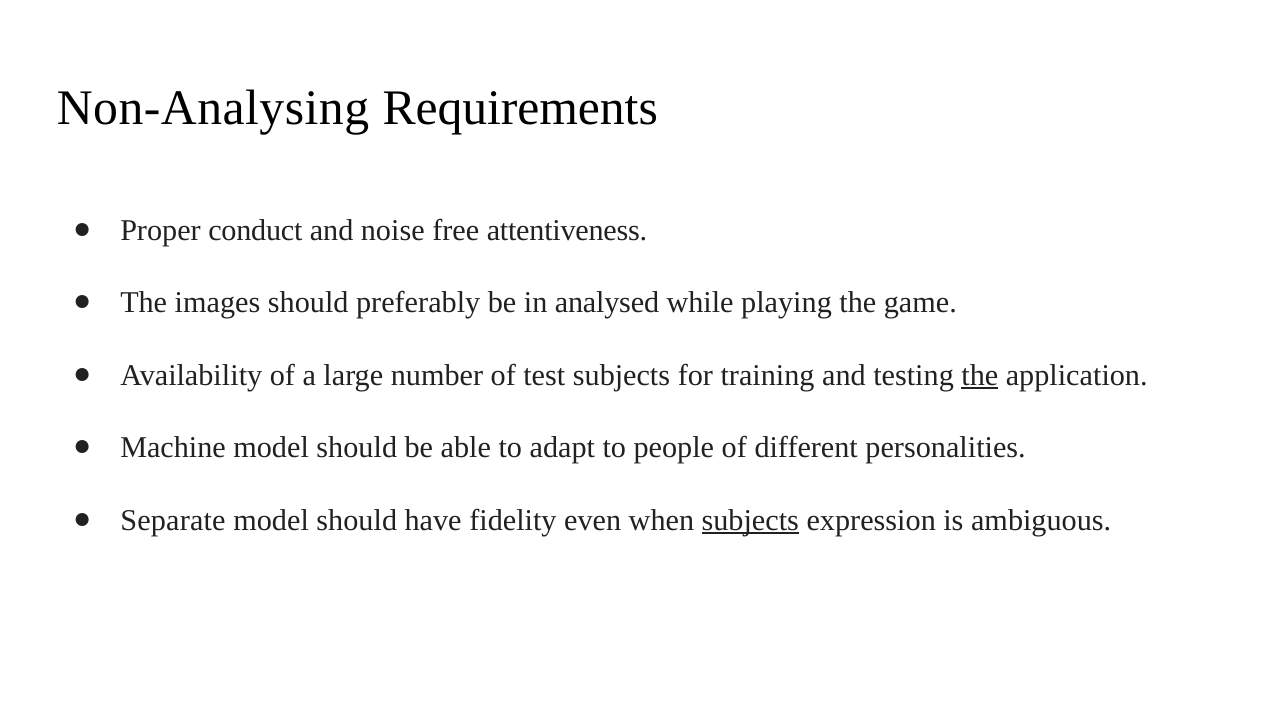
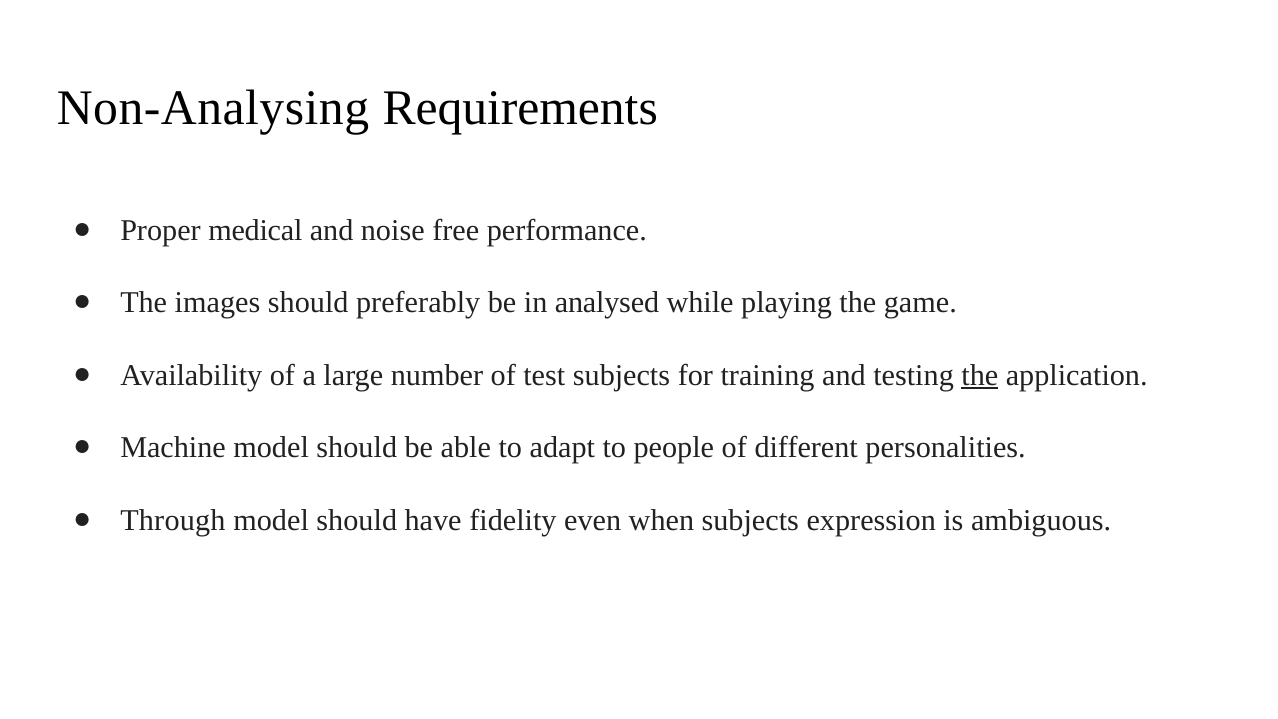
conduct: conduct -> medical (255, 230)
attentiveness: attentiveness -> performance (567, 230)
Separate: Separate -> Through (173, 520)
subjects underline: present -> none (750, 520)
